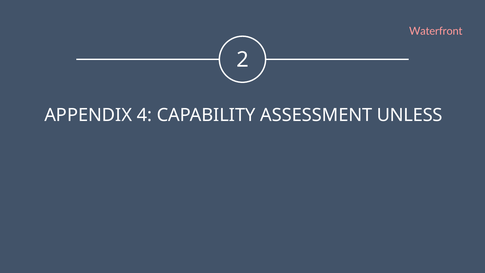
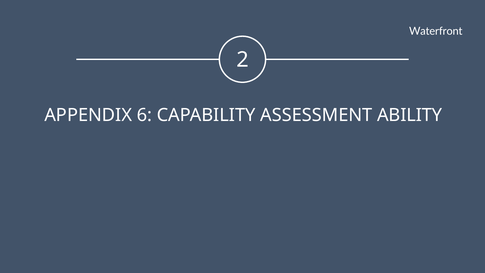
Waterfront colour: pink -> white (436, 31)
4: 4 -> 6 (144, 115)
UNLESS: UNLESS -> ABILITY (410, 115)
